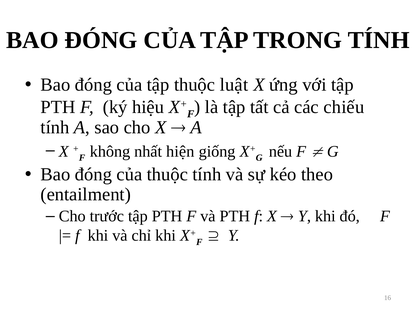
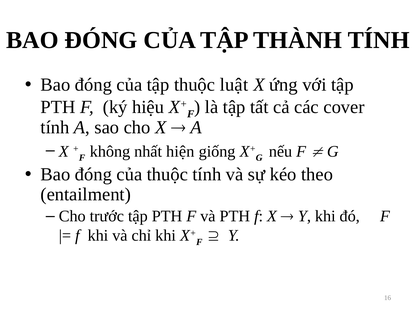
TRONG: TRONG -> THÀNH (298, 40)
chiếu: chiếu -> cover (344, 107)
